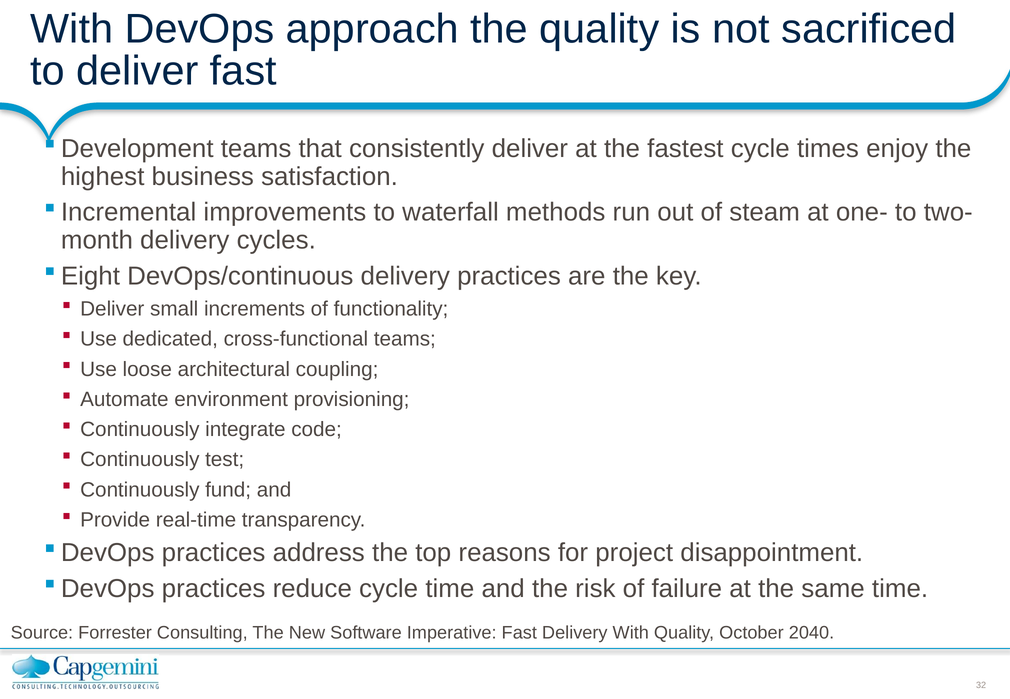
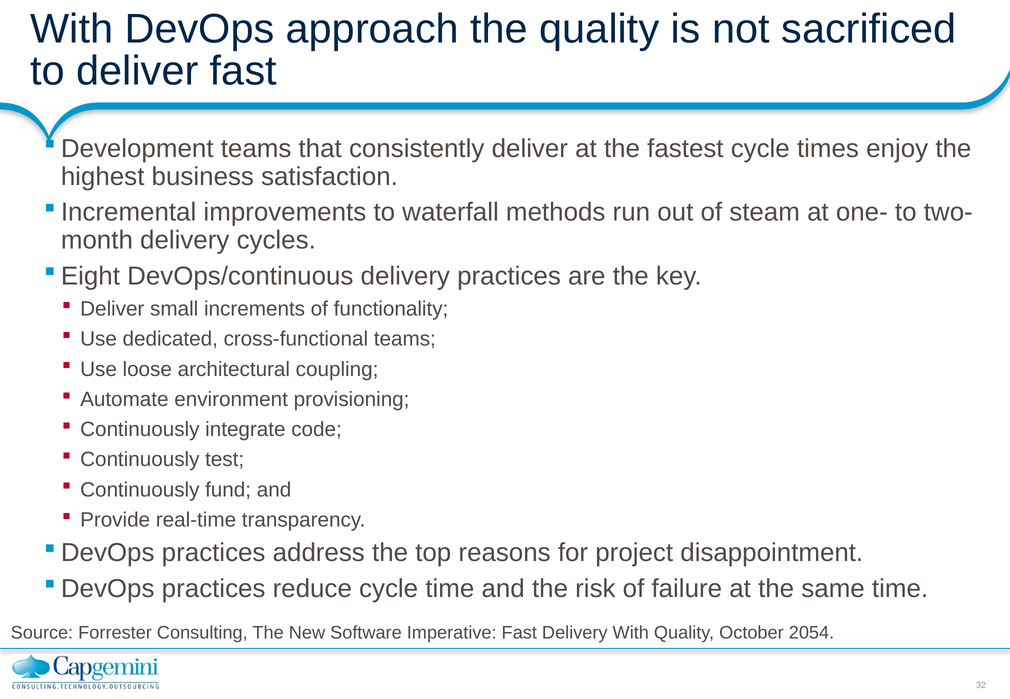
2040: 2040 -> 2054 (811, 633)
